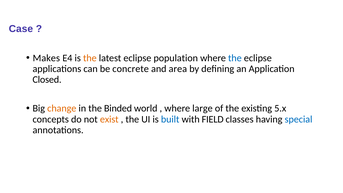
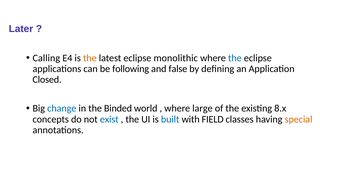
Case: Case -> Later (21, 29)
Makes: Makes -> Calling (46, 58)
population: population -> monolithic (176, 58)
concrete: concrete -> following (131, 69)
area: area -> false (178, 69)
change colour: orange -> blue (62, 108)
5.x: 5.x -> 8.x (280, 108)
exist colour: orange -> blue (109, 119)
special colour: blue -> orange (299, 119)
